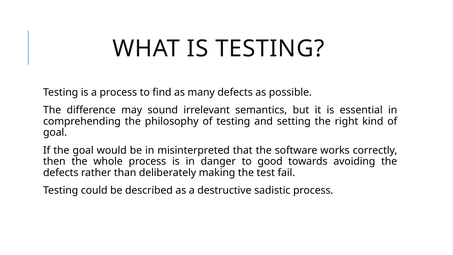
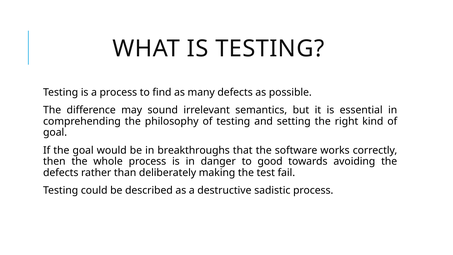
misinterpreted: misinterpreted -> breakthroughs (194, 150)
